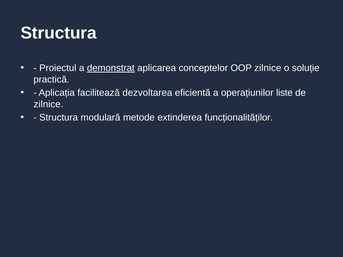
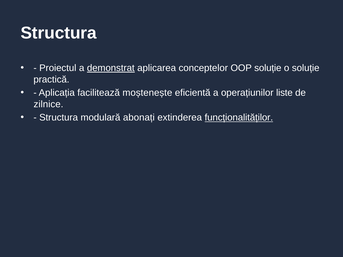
OOP zilnice: zilnice -> soluție (268, 68)
dezvoltarea: dezvoltarea -> moștenește (147, 93)
metode: metode -> abonați (139, 118)
funcționalităților underline: none -> present (239, 118)
